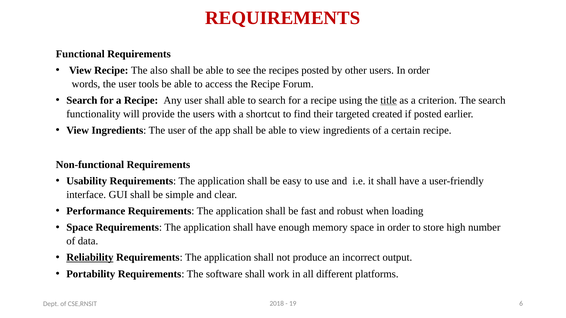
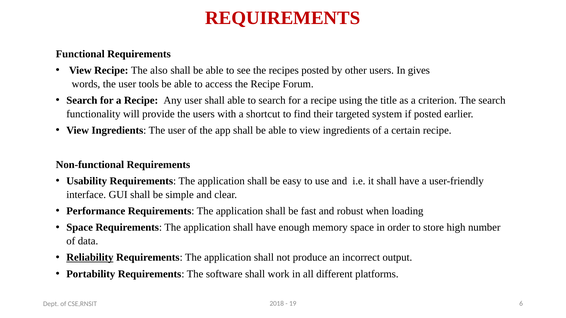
users In order: order -> gives (419, 70)
title underline: present -> none (389, 100)
created: created -> system (387, 114)
